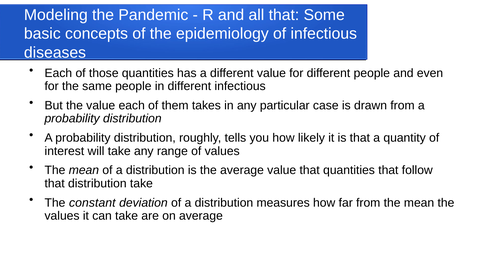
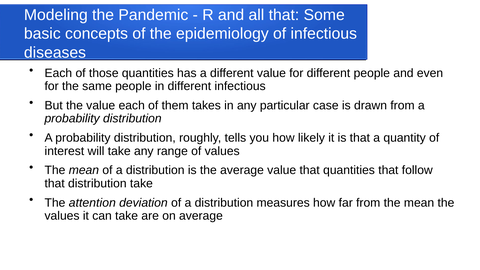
constant: constant -> attention (92, 203)
